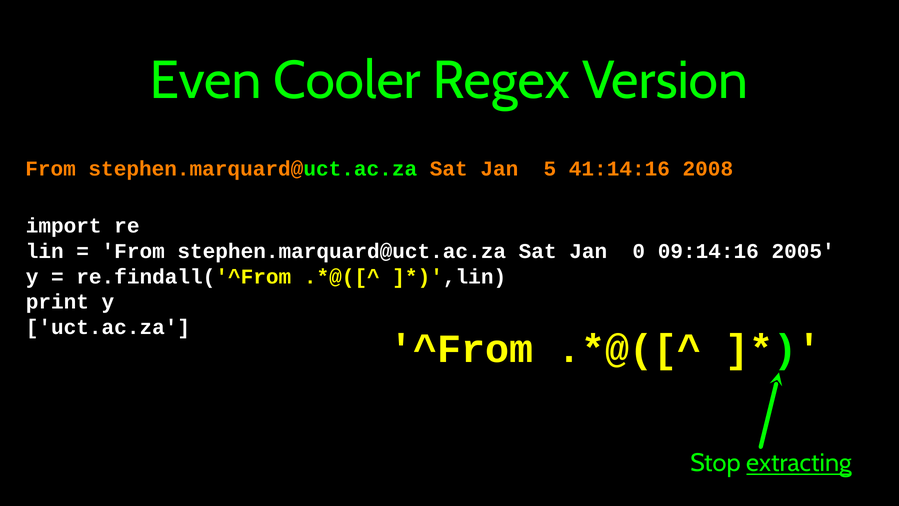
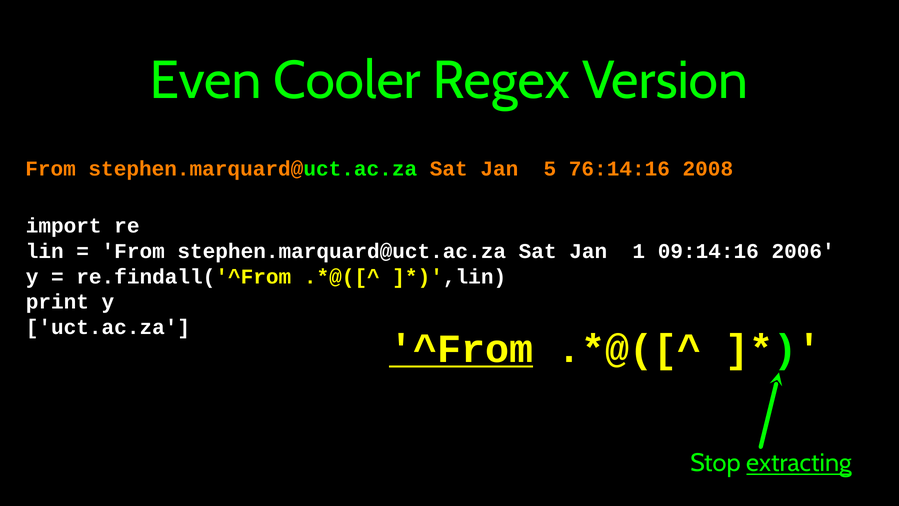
41:14:16: 41:14:16 -> 76:14:16 (619, 169)
0: 0 -> 1 (639, 251)
2005: 2005 -> 2006 (803, 251)
^From underline: none -> present (461, 349)
